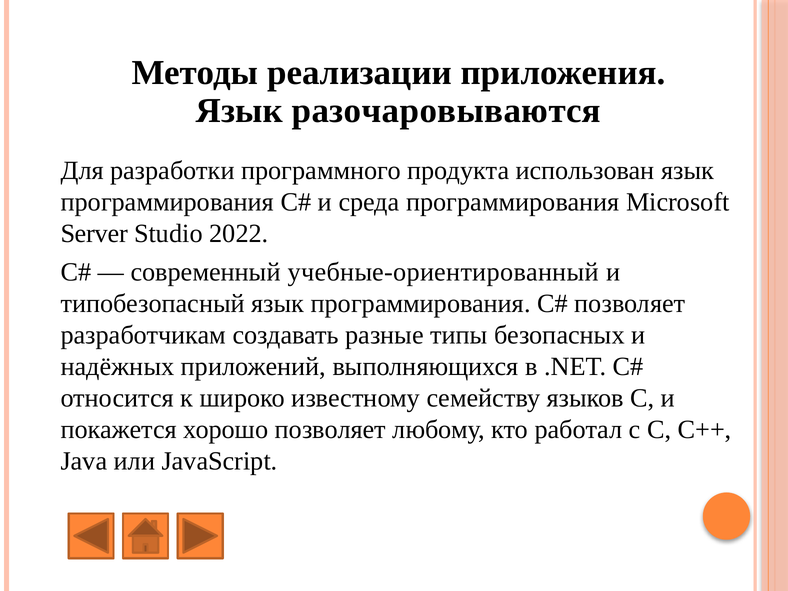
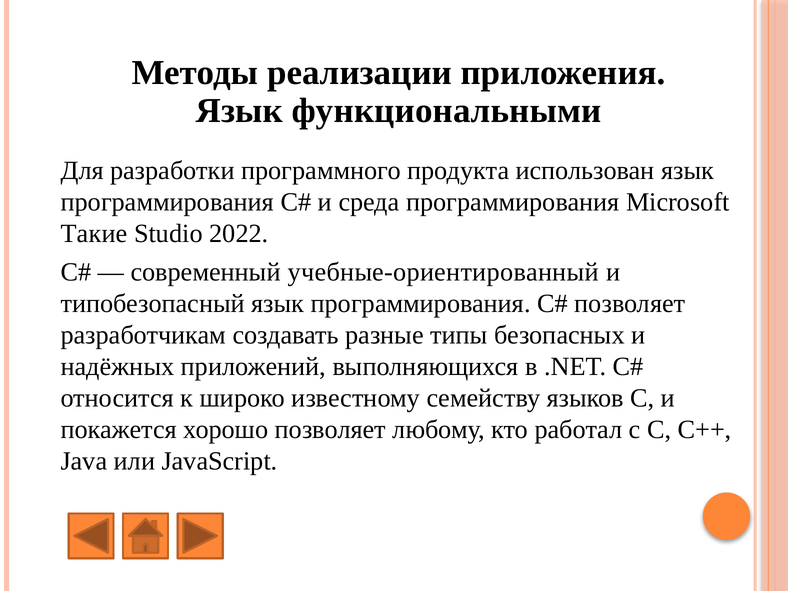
разочаровываются: разочаровываются -> функциональными (446, 110)
Server: Server -> Такие (94, 234)
